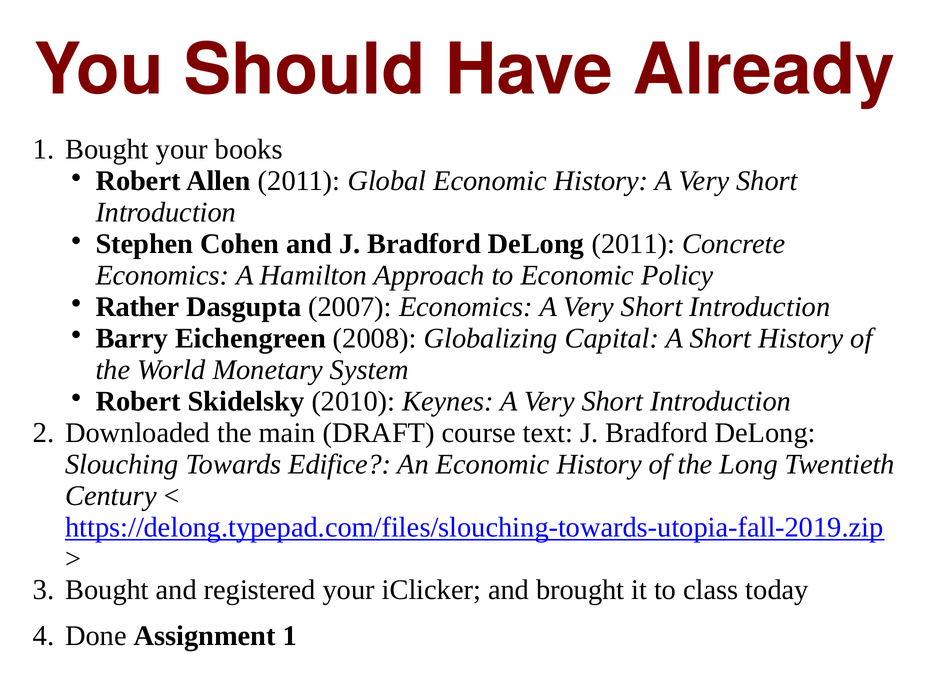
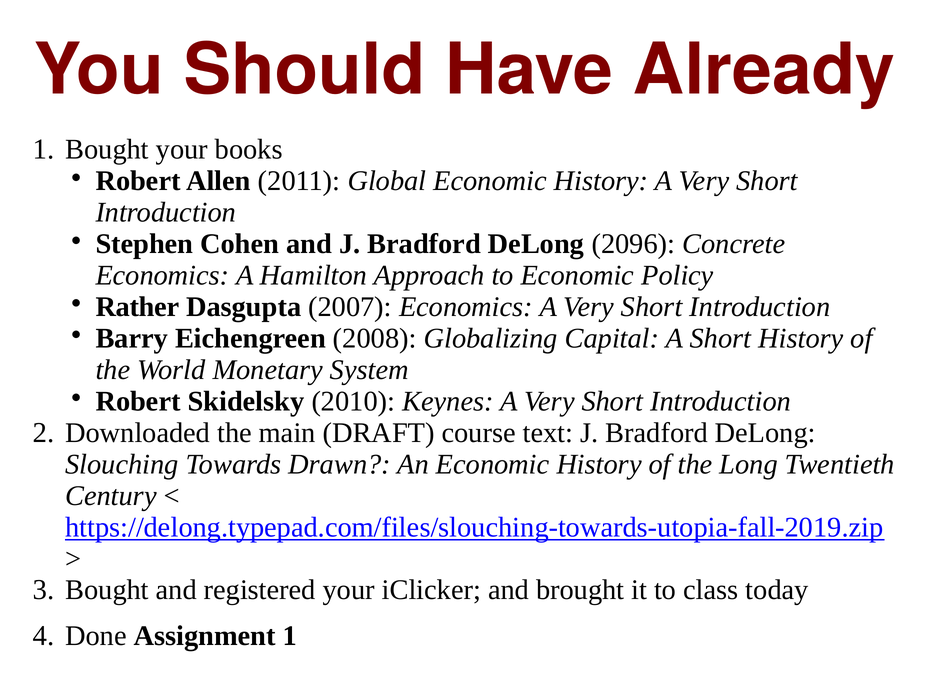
DeLong 2011: 2011 -> 2096 (633, 244)
Edifice: Edifice -> Drawn (340, 464)
